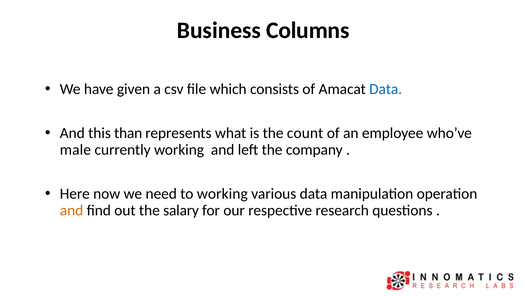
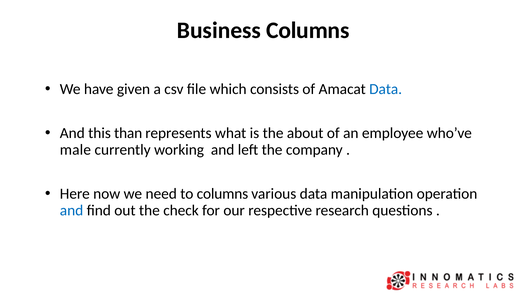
count: count -> about (305, 133)
to working: working -> columns (222, 194)
and colour: orange -> blue (72, 210)
salary: salary -> check (181, 210)
